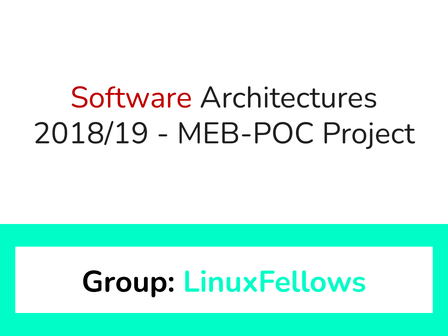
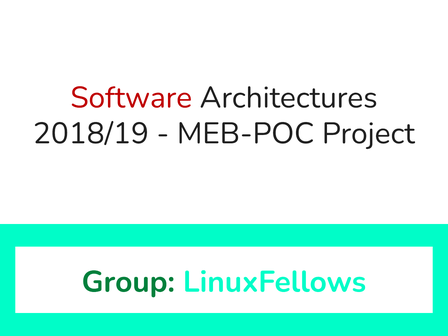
Group colour: black -> green (128, 282)
